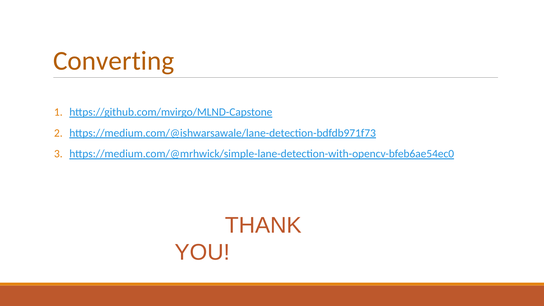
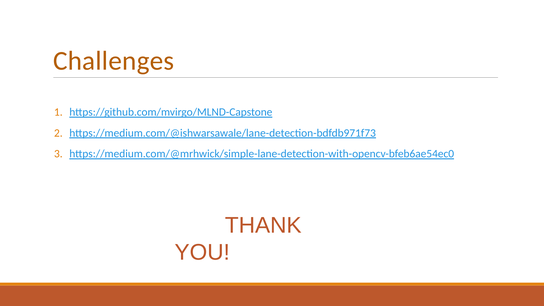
Converting: Converting -> Challenges (114, 61)
